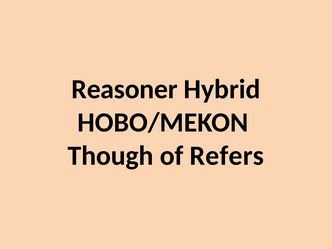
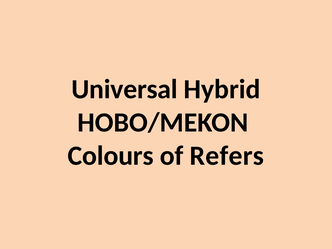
Reasoner: Reasoner -> Universal (125, 89)
Though: Though -> Colours (111, 156)
